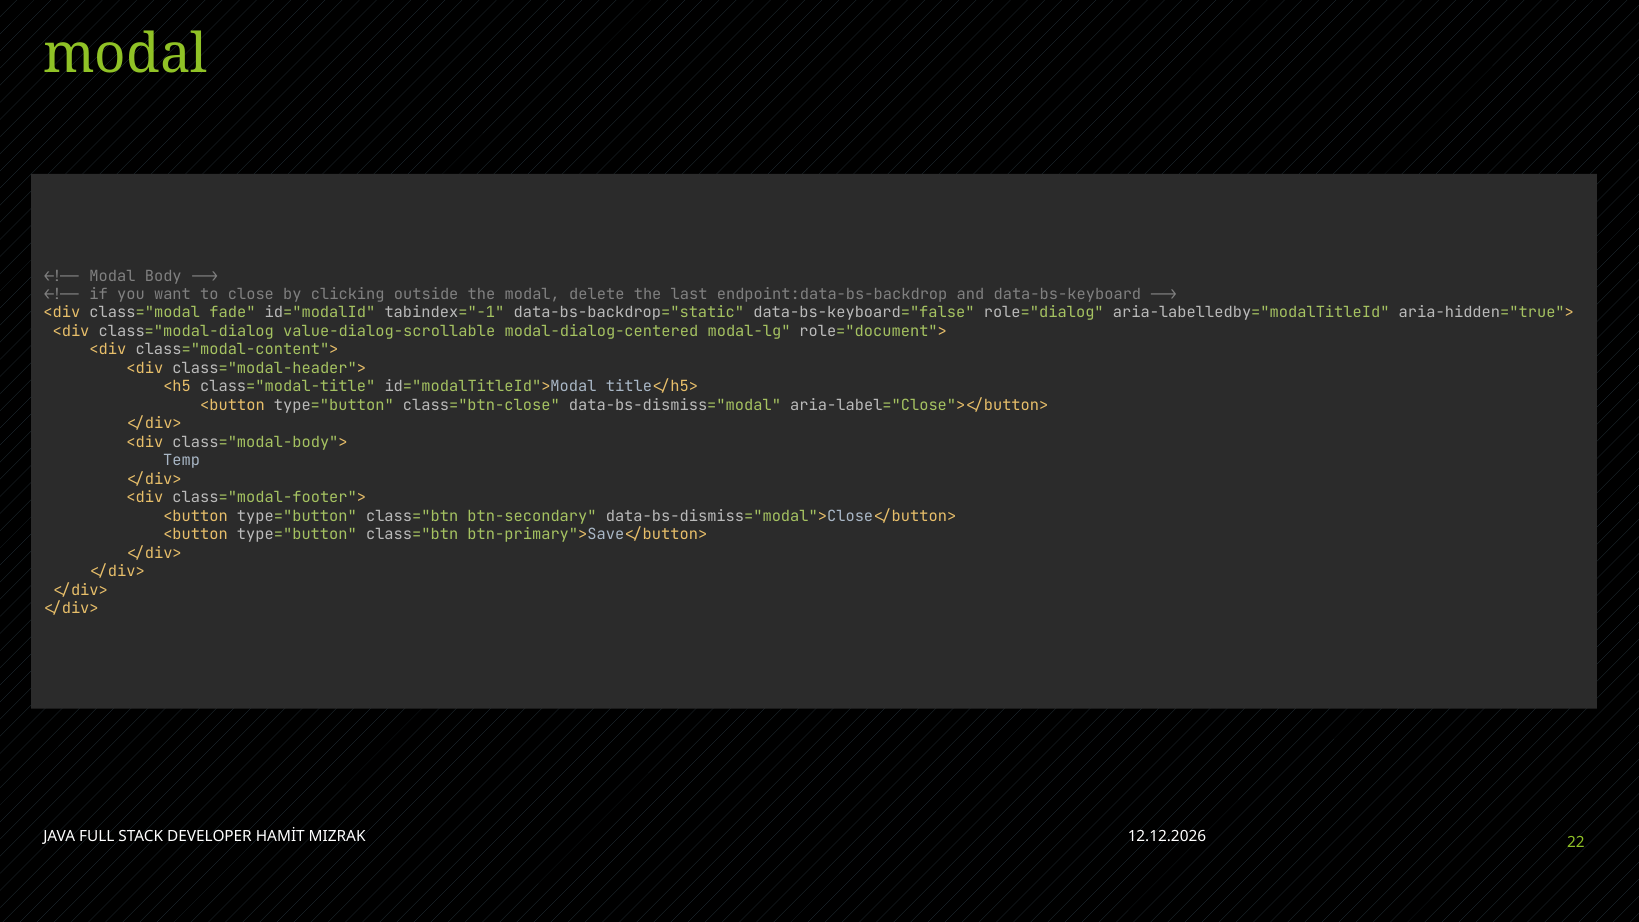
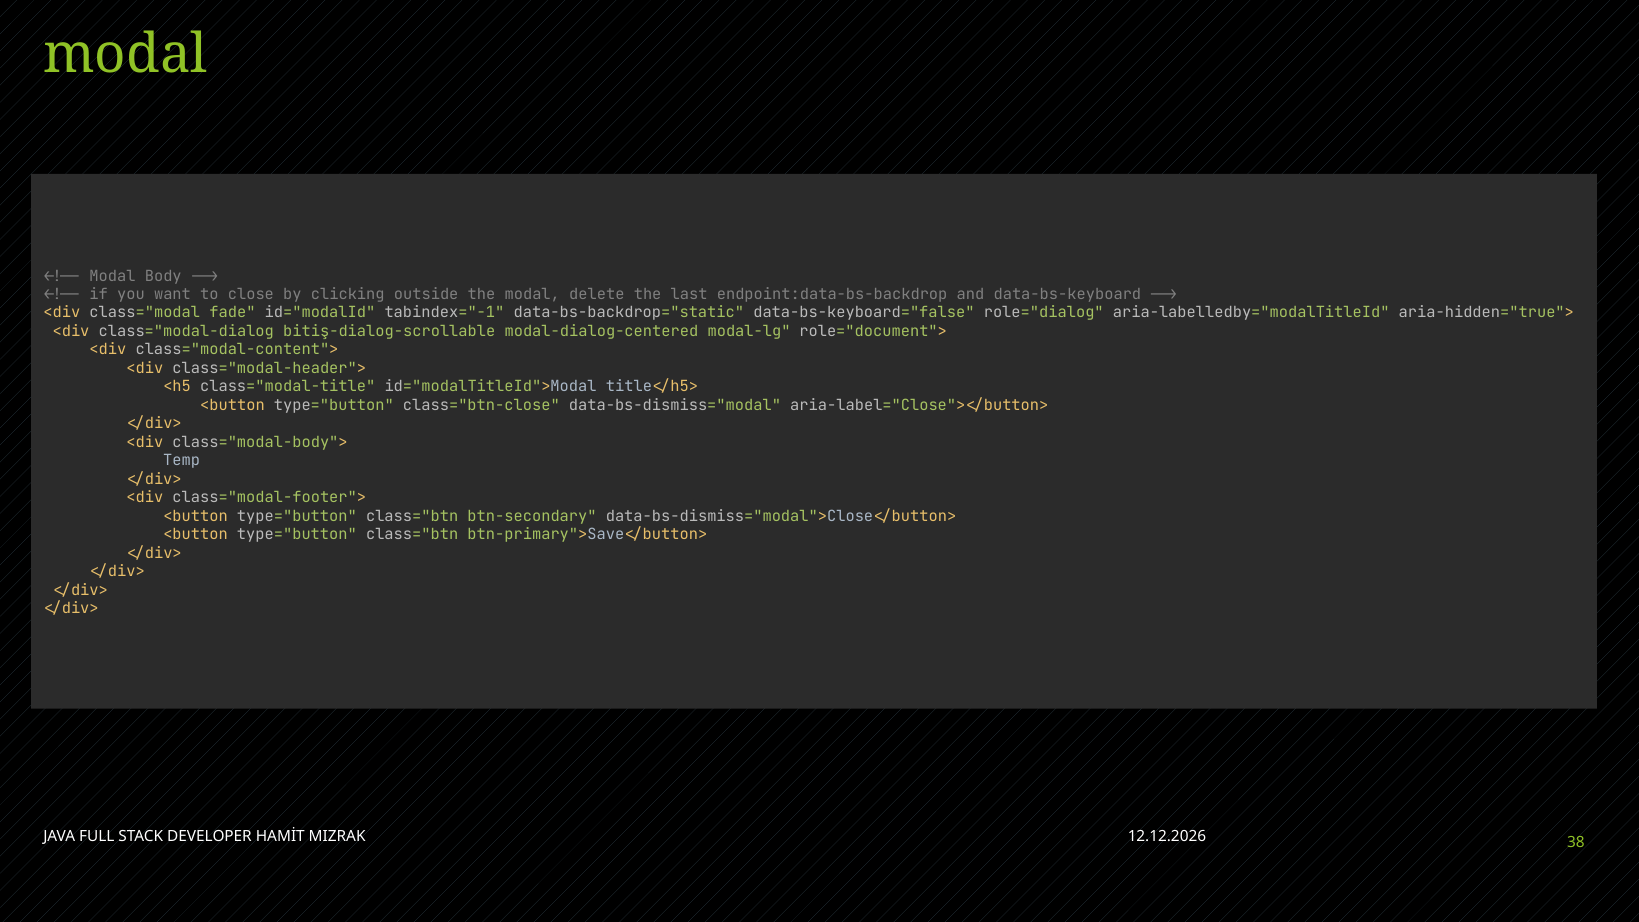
value-dialog-scrollable: value-dialog-scrollable -> bitiş-dialog-scrollable (389, 331)
22: 22 -> 38 (1576, 842)
